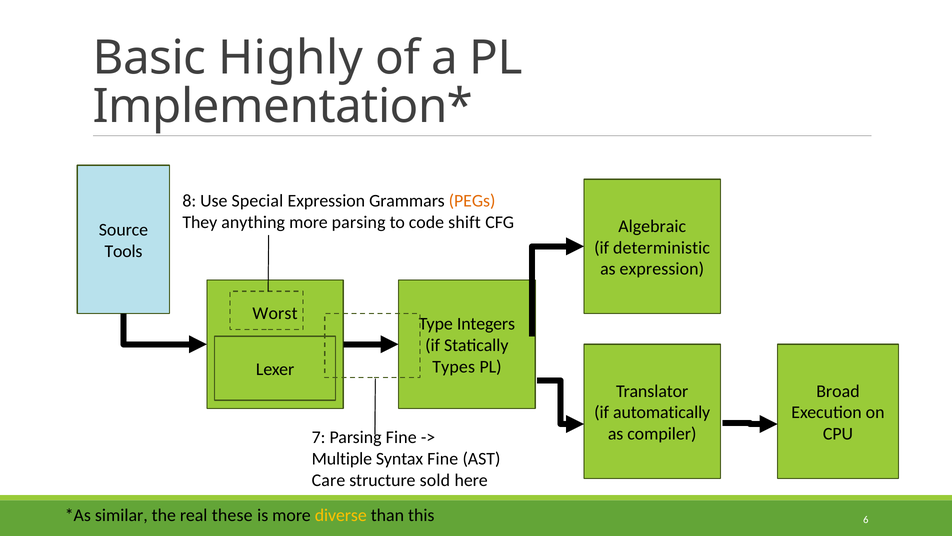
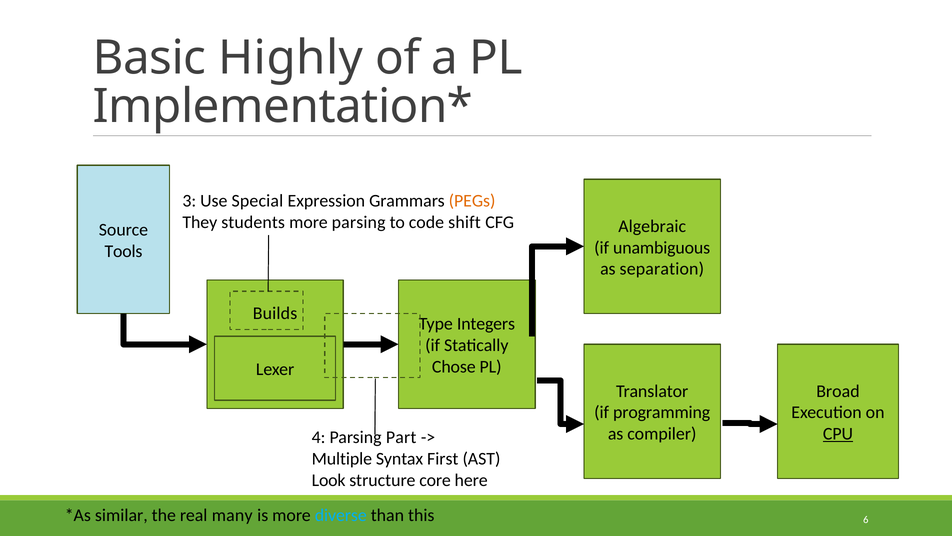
8: 8 -> 3 (189, 201)
anything: anything -> students (253, 222)
deterministic: deterministic -> unambiguous (662, 247)
as expression: expression -> separation (662, 269)
Worst: Worst -> Builds (275, 313)
Types: Types -> Chose (454, 367)
automatically: automatically -> programming (662, 412)
CPU underline: none -> present (838, 434)
7: 7 -> 4 (319, 437)
Parsing Fine: Fine -> Part (401, 437)
Syntax Fine: Fine -> First (443, 458)
Care: Care -> Look (329, 480)
sold: sold -> core (435, 480)
these: these -> many (232, 515)
diverse colour: yellow -> light blue (341, 515)
